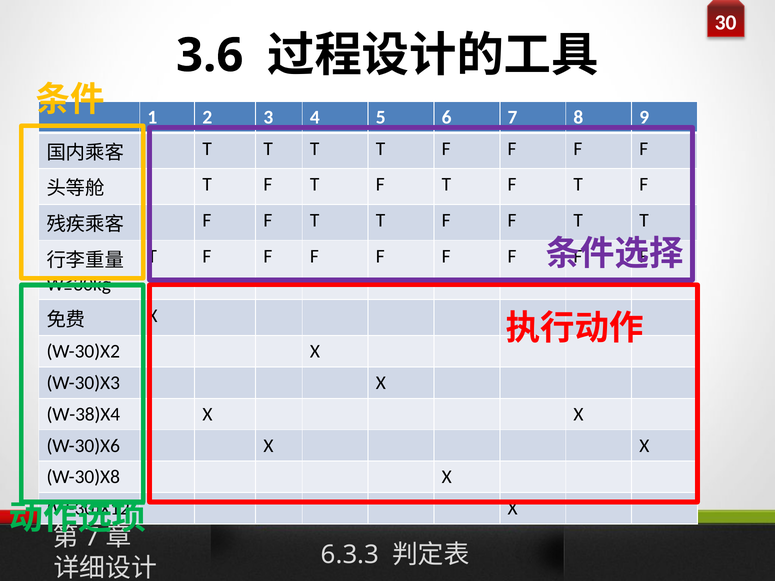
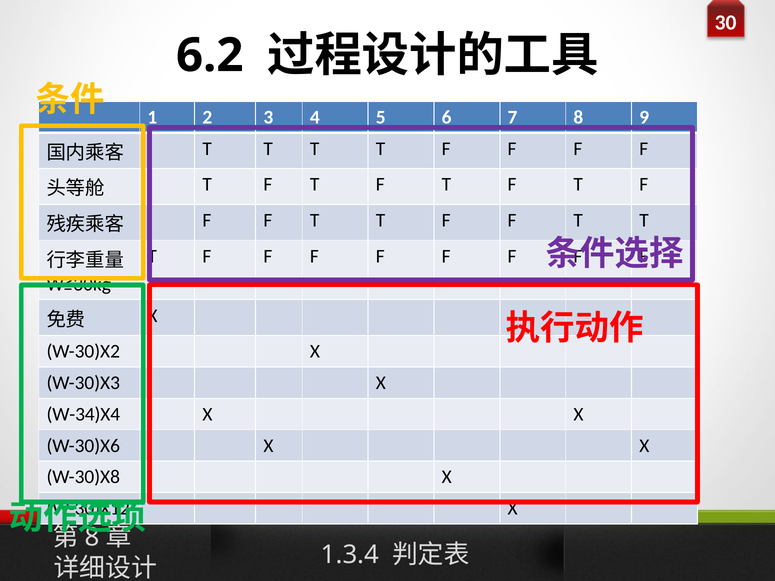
3.6: 3.6 -> 6.2 (210, 55)
W-38)X4: W-38)X4 -> W-34)X4 (83, 414)
7: 7 -> 8 (92, 538)
6.3.3: 6.3.3 -> 1.3.4 (350, 555)
